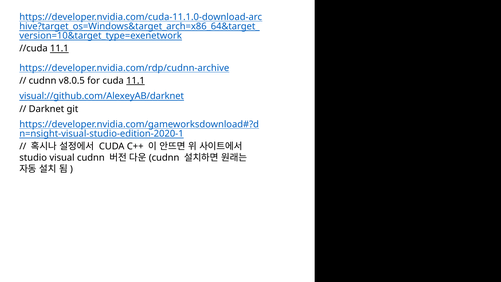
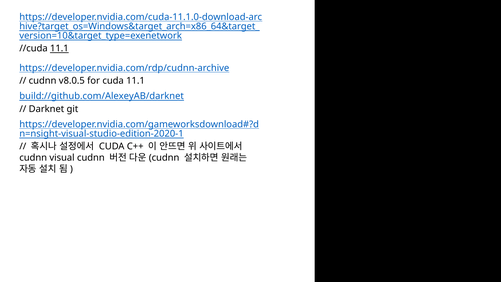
11.1 underline: present -> none (136, 81)
visual://github.com/AlexeyAB/darknet: visual://github.com/AlexeyAB/darknet -> build://github.com/AlexeyAB/darknet (102, 96)
studio: studio -> cudnn (33, 158)
